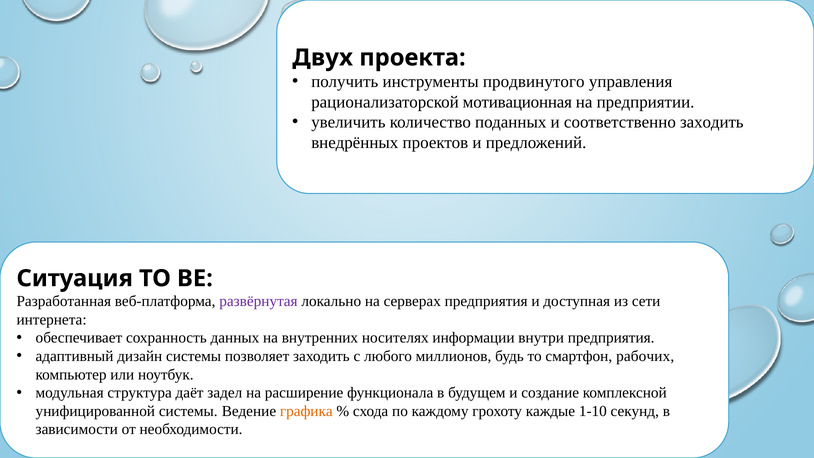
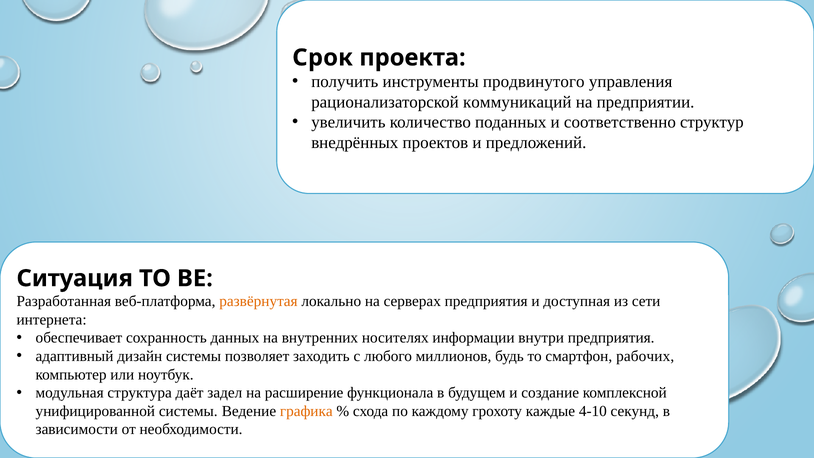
Двух: Двух -> Срок (323, 58)
мотивационная: мотивационная -> коммуникаций (517, 102)
соответственно заходить: заходить -> структур (712, 122)
развёрнутая colour: purple -> orange (258, 301)
1-10: 1-10 -> 4-10 (593, 411)
